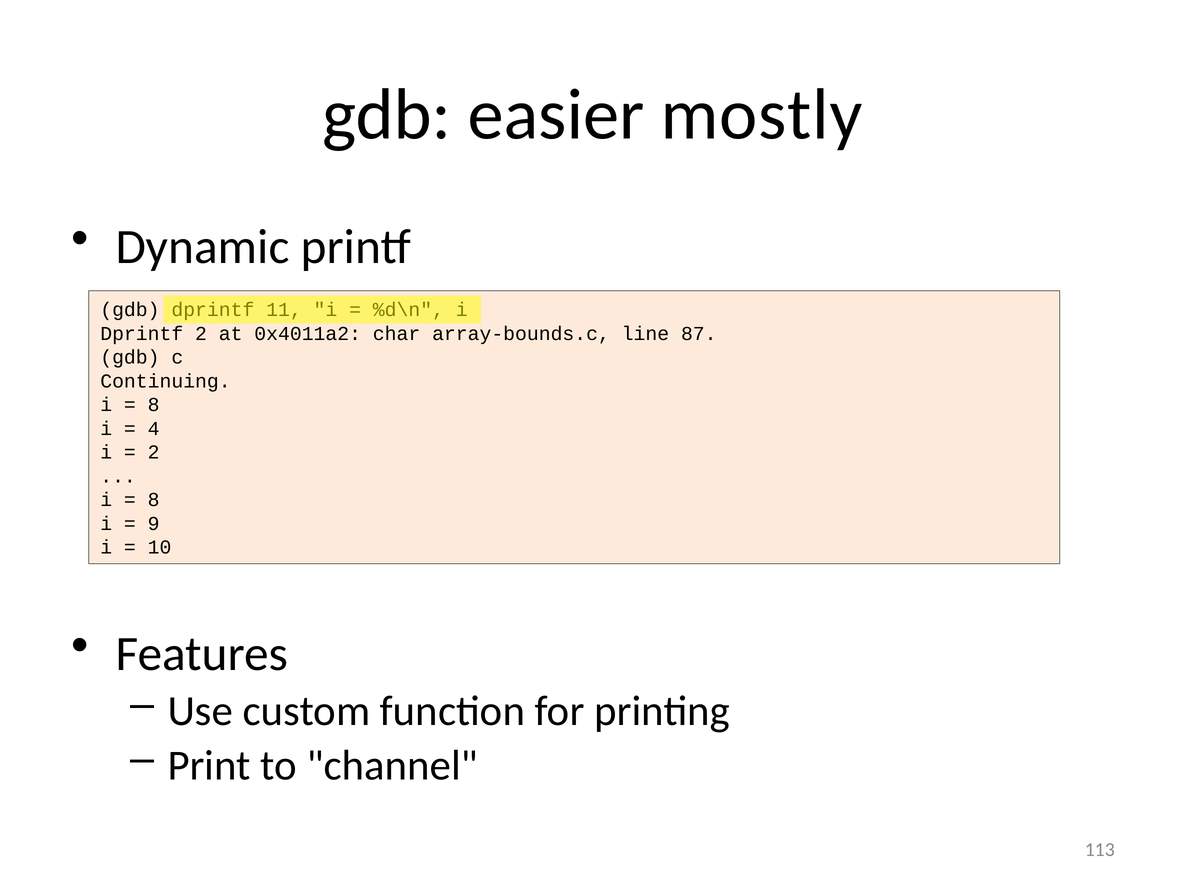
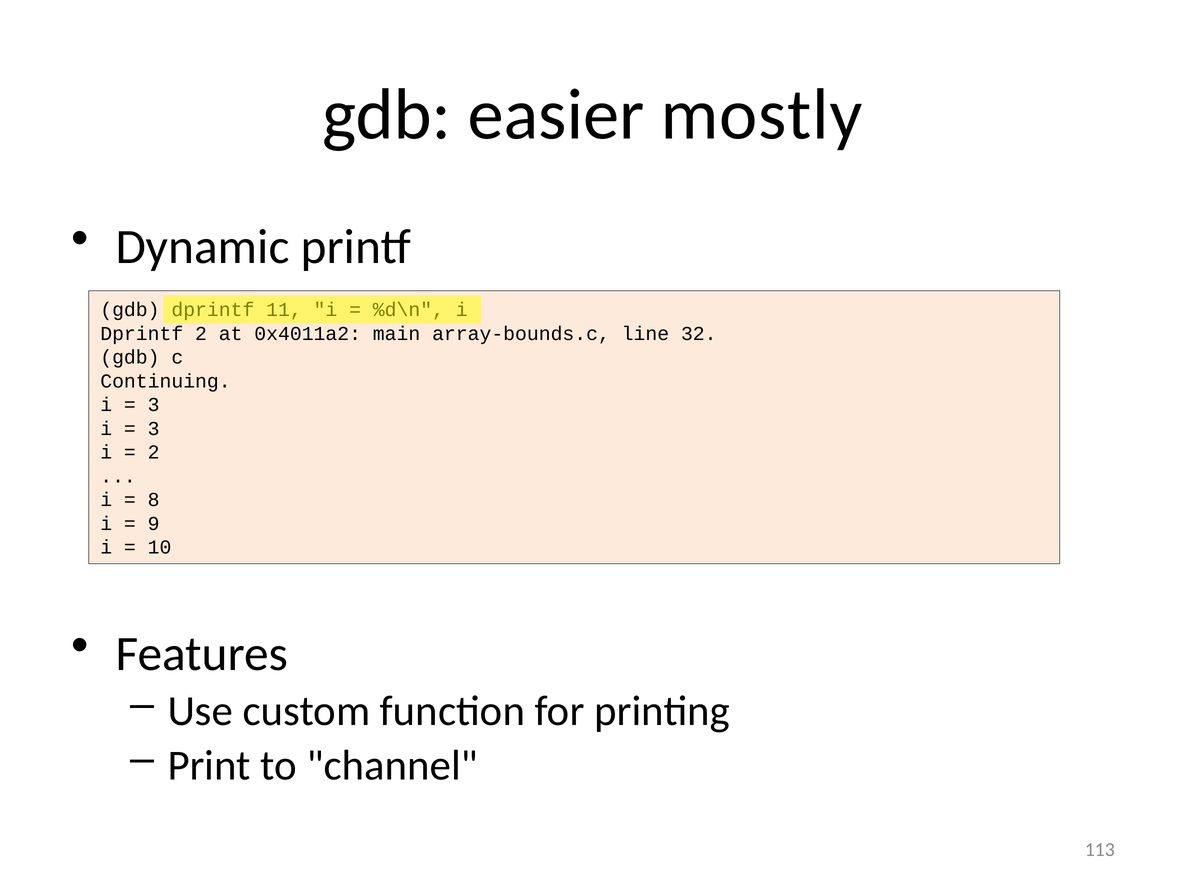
char: char -> main (397, 333)
87: 87 -> 32 (699, 333)
8: 8 -> 3 (154, 405)
4: 4 -> 3 (154, 428)
